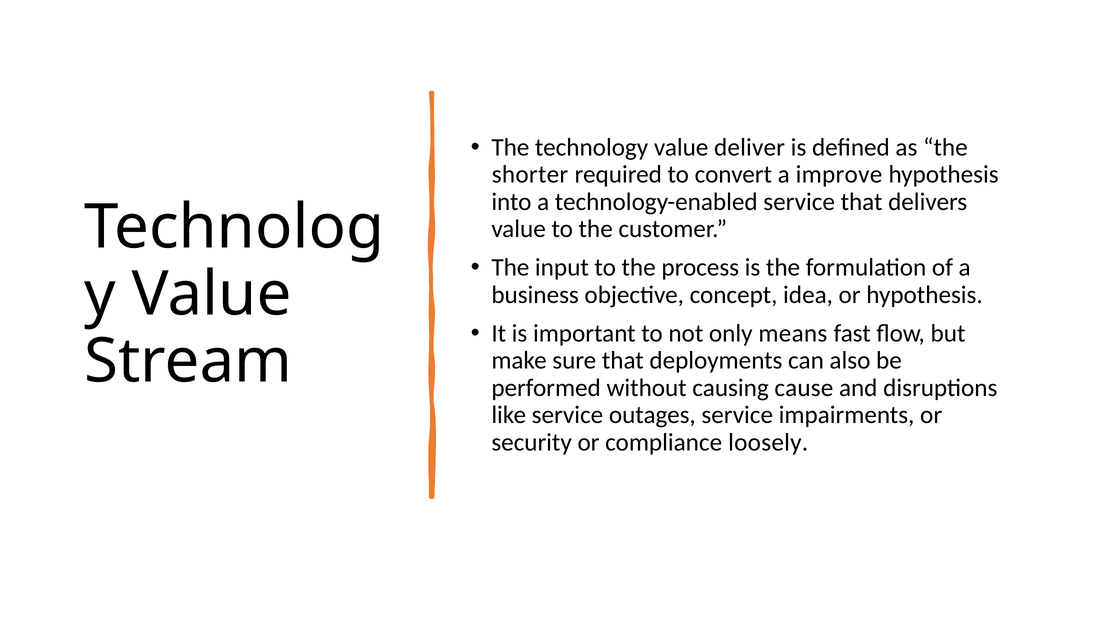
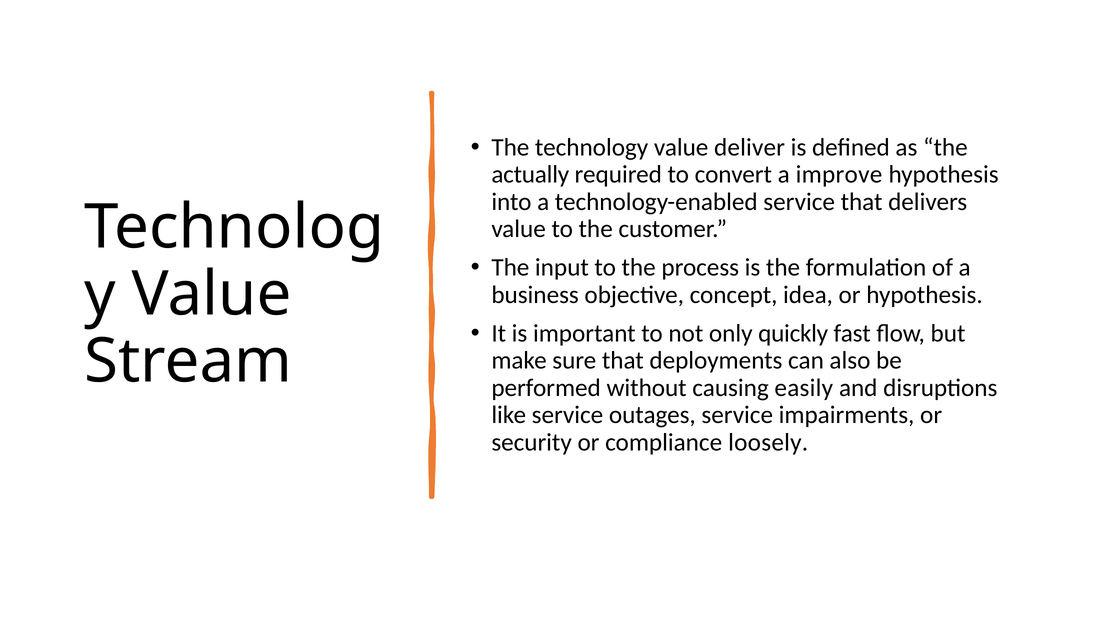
shorter: shorter -> actually (530, 174)
means: means -> quickly (793, 333)
cause: cause -> easily (804, 388)
